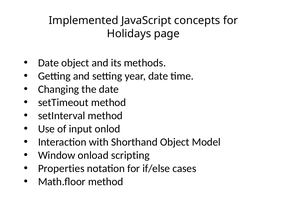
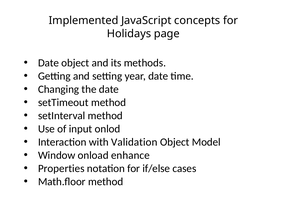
Shorthand: Shorthand -> Validation (134, 142)
scripting: scripting -> enhance (130, 155)
